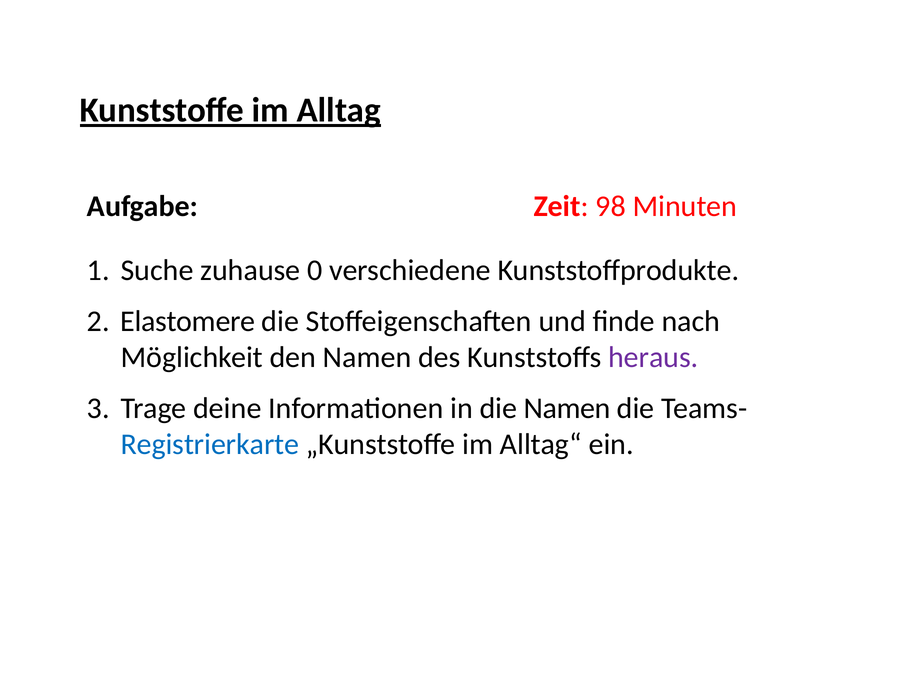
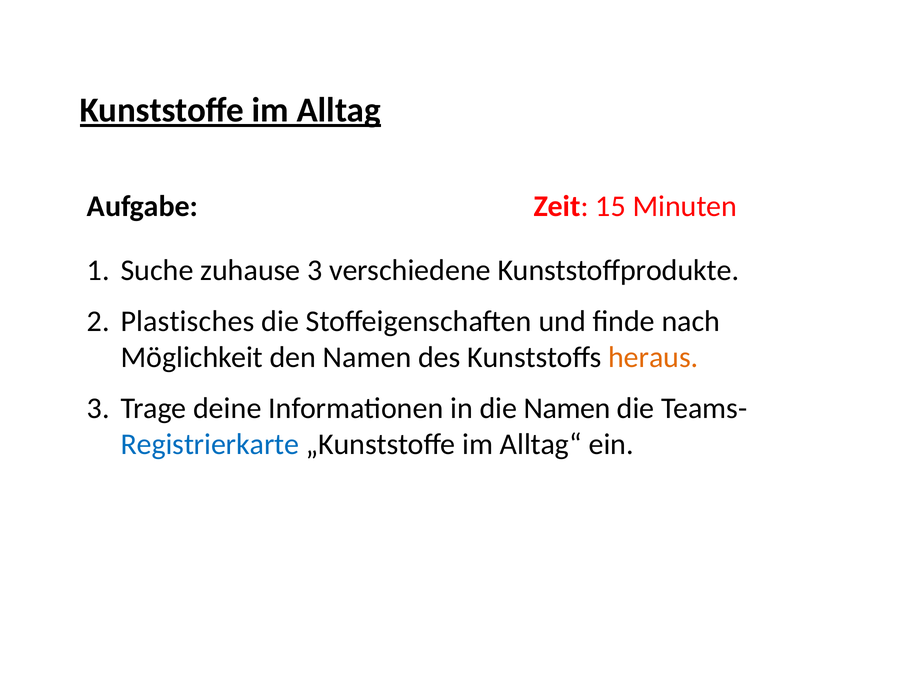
98: 98 -> 15 (611, 206)
zuhause 0: 0 -> 3 (315, 270)
Elastomere: Elastomere -> Plastisches (188, 321)
heraus colour: purple -> orange (653, 357)
